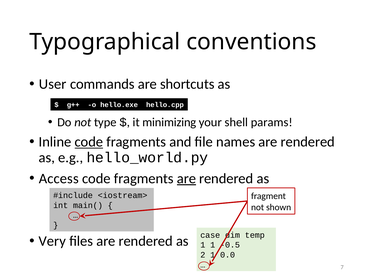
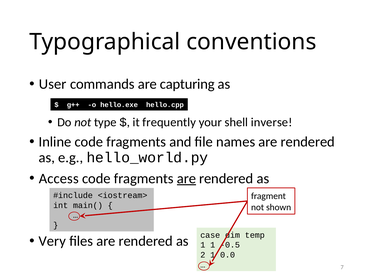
shortcuts: shortcuts -> capturing (187, 84)
minimizing: minimizing -> frequently (169, 122)
params: params -> inverse (272, 122)
code underline: present -> none (89, 142)
